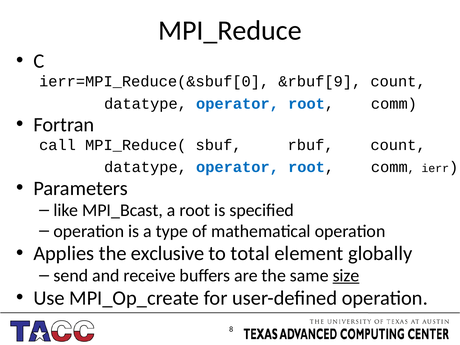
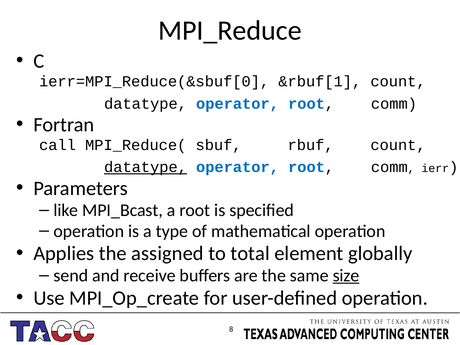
&rbuf[9: &rbuf[9 -> &rbuf[1 (320, 82)
datatype underline: none -> present (146, 167)
exclusive: exclusive -> assigned (167, 253)
